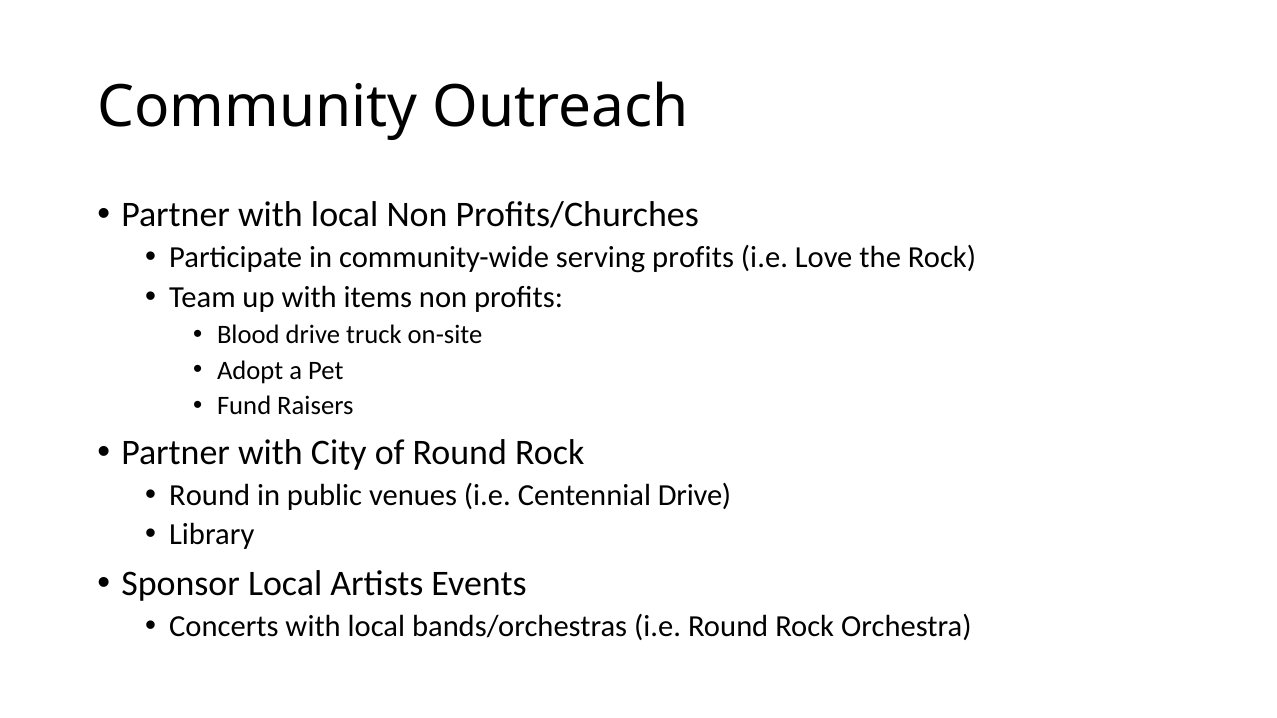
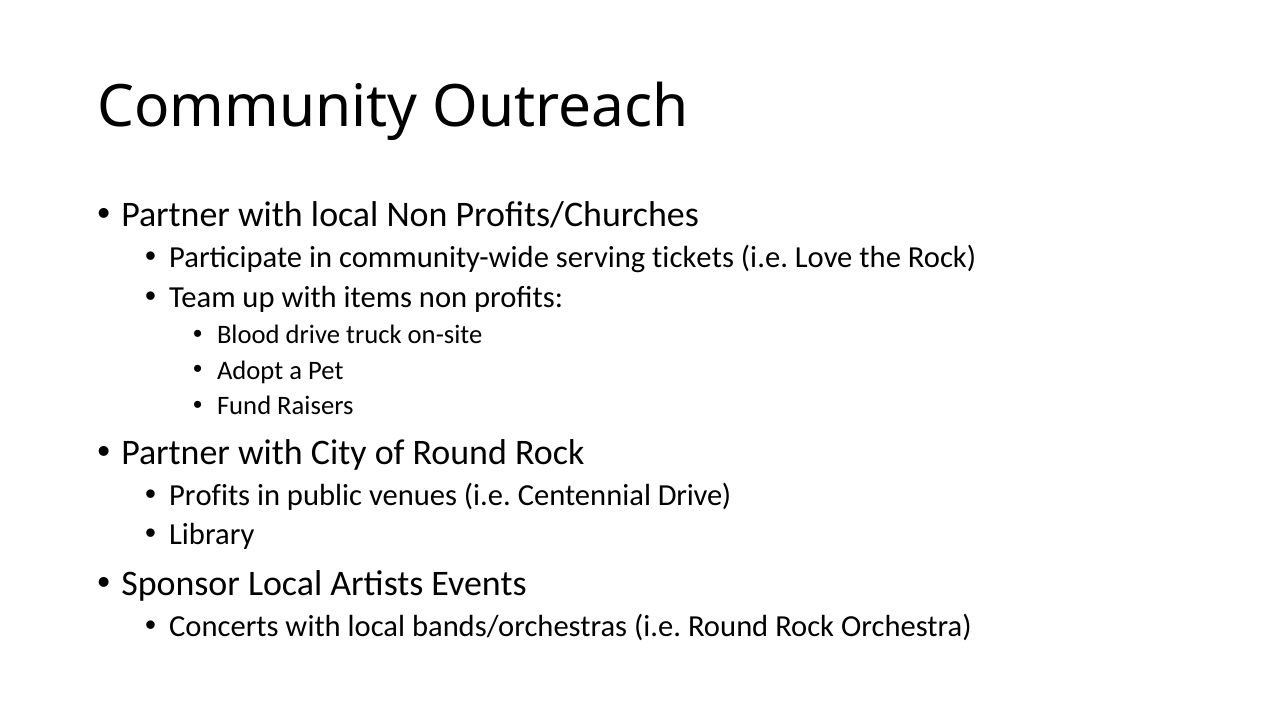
serving profits: profits -> tickets (693, 258)
Round: Round -> Profits (210, 495)
